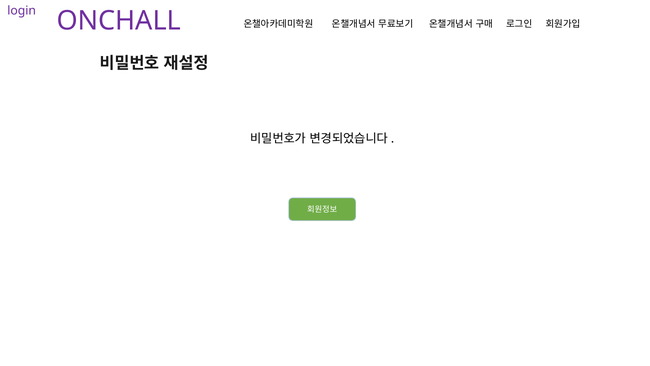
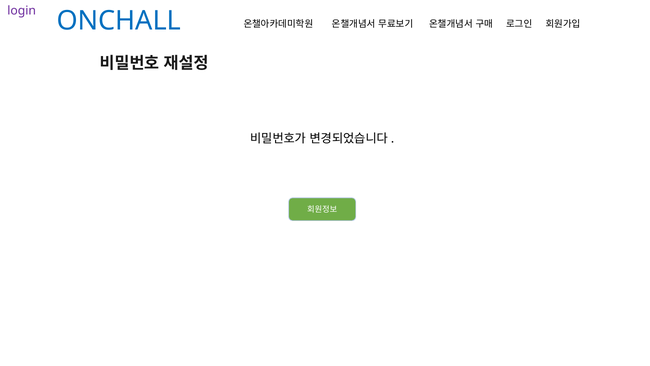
ONCHALL colour: purple -> blue (119, 21)
